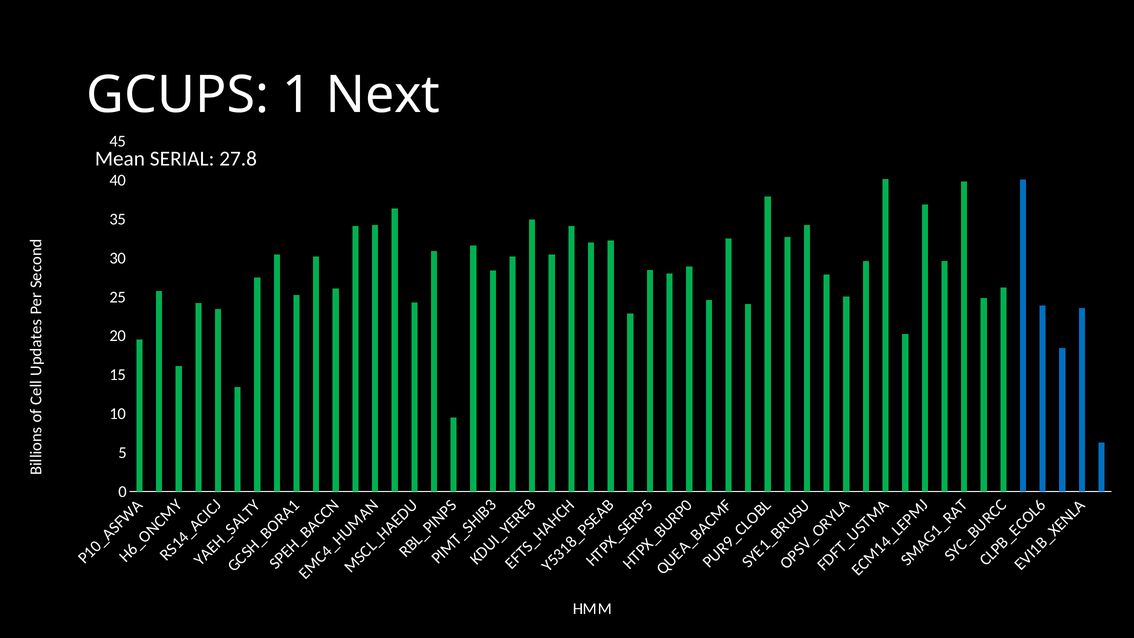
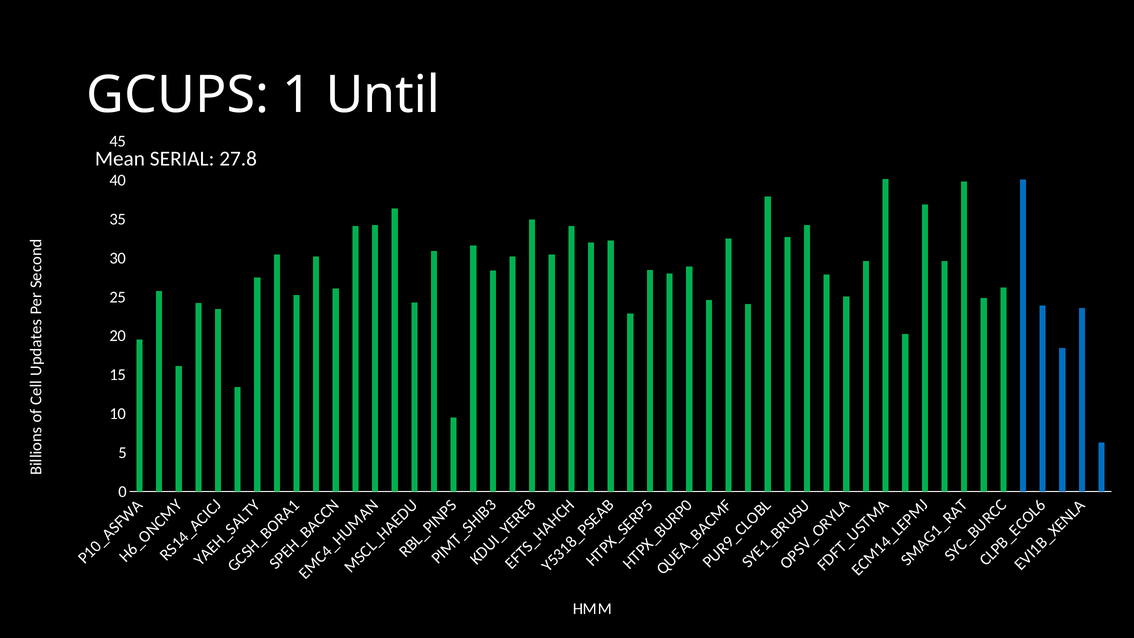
Next: Next -> Until (383, 95)
